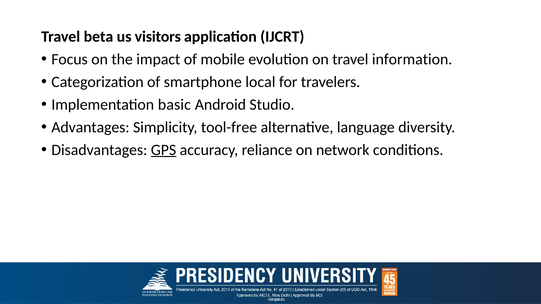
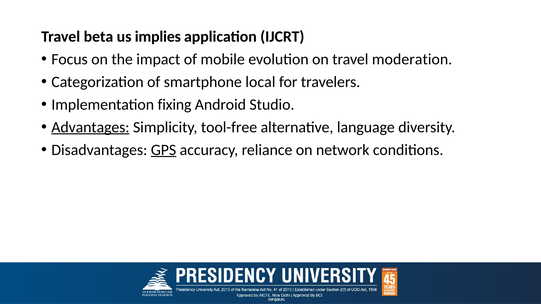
visitors: visitors -> implies (158, 37)
information: information -> moderation (412, 59)
basic: basic -> fixing (175, 105)
Advantages underline: none -> present (90, 127)
